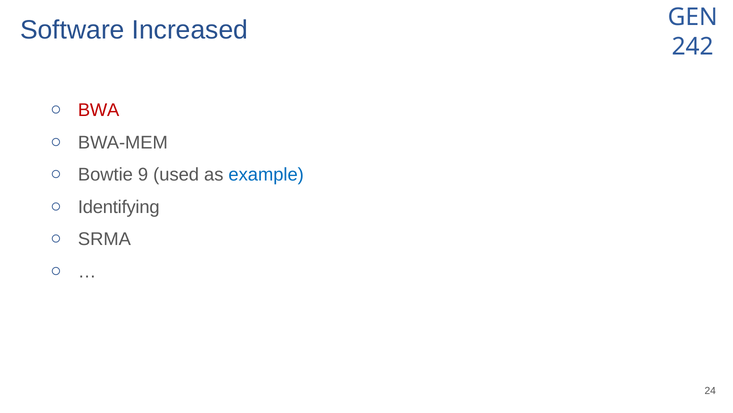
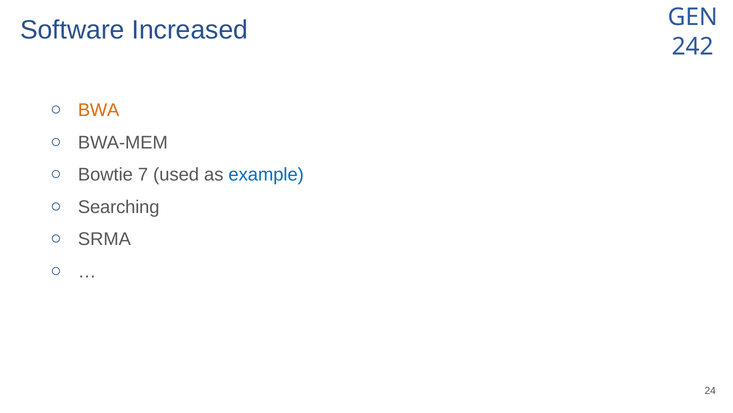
BWA colour: red -> orange (99, 110)
9: 9 -> 7 (143, 174)
Identifying: Identifying -> Searching (119, 207)
